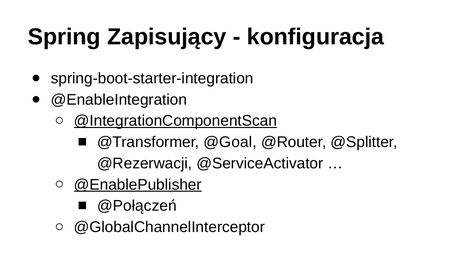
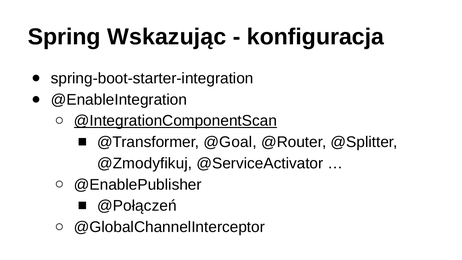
Zapisujący: Zapisujący -> Wskazując (167, 37)
@Rezerwacji: @Rezerwacji -> @Zmodyfikuj (145, 163)
@EnablePublisher underline: present -> none (138, 185)
